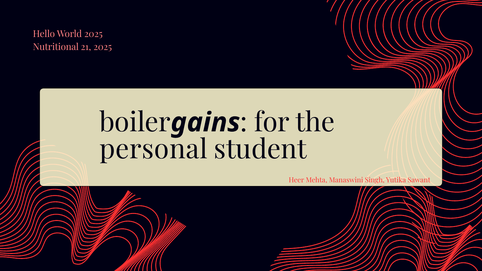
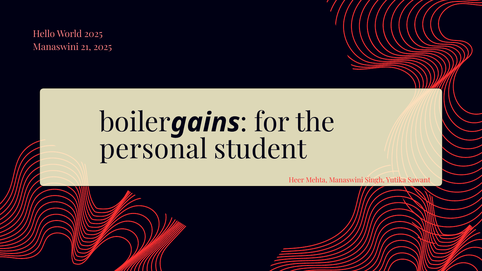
Nutritional: Nutritional -> Manaswini (56, 47)
